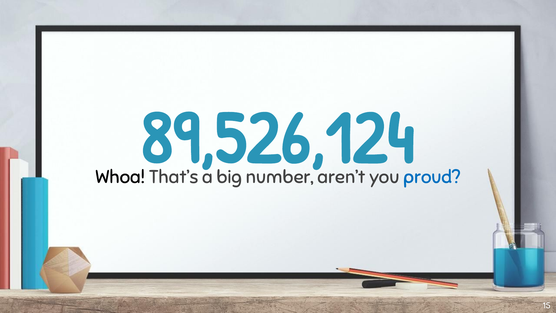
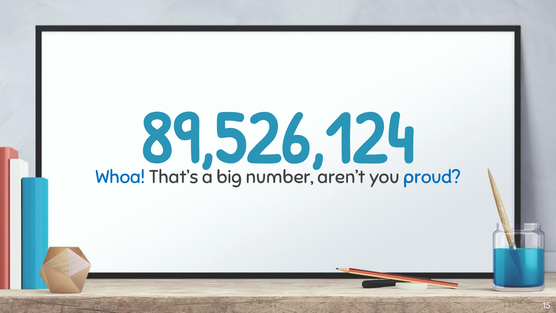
Whoa colour: black -> blue (120, 177)
